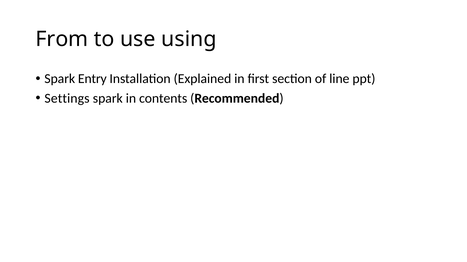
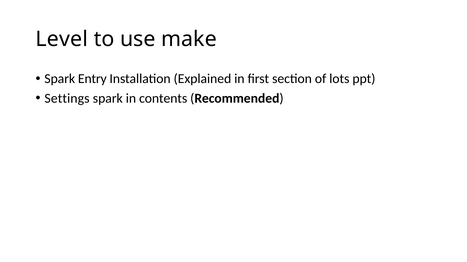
From: From -> Level (62, 39)
using: using -> make (189, 39)
line: line -> lots (339, 79)
